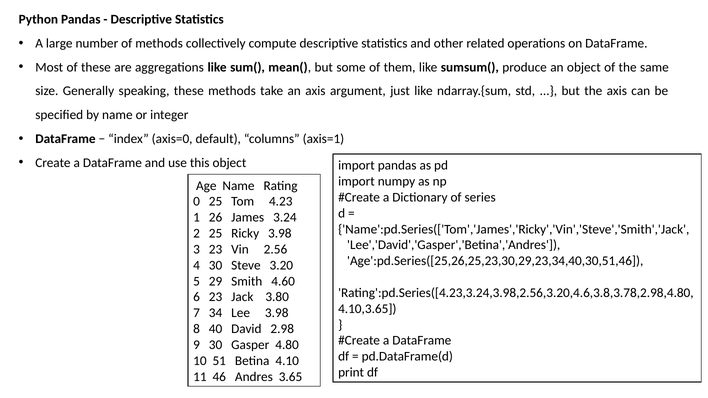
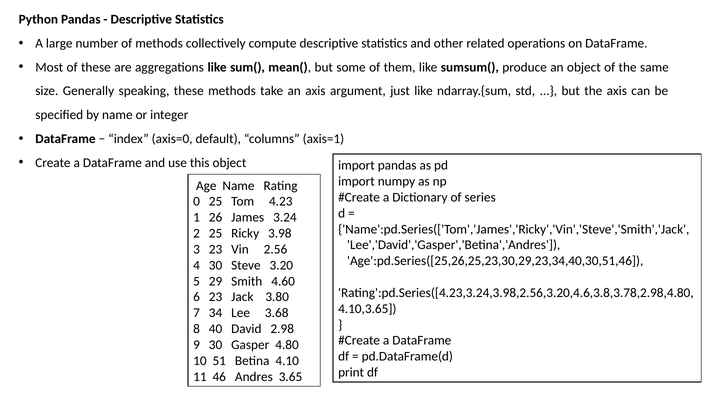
Lee 3.98: 3.98 -> 3.68 (277, 313)
